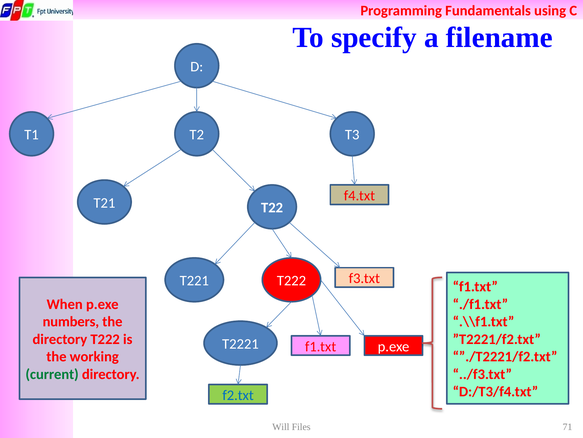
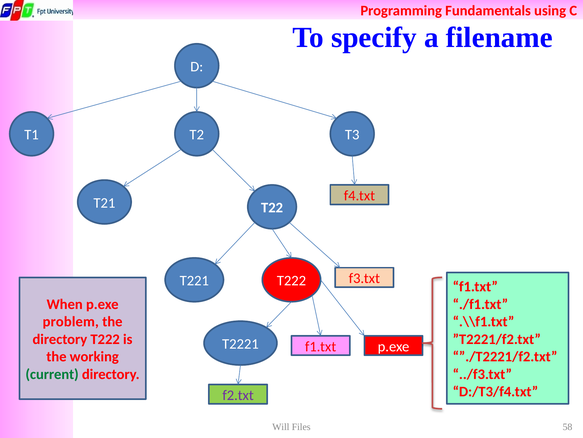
numbers: numbers -> problem (71, 321)
f2.txt colour: blue -> purple (238, 395)
71: 71 -> 58 (567, 426)
